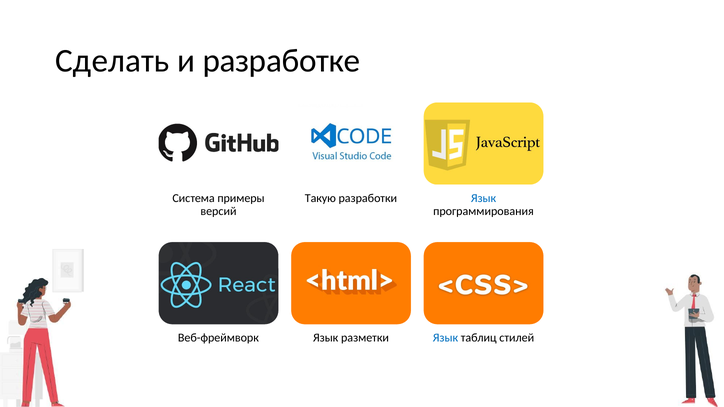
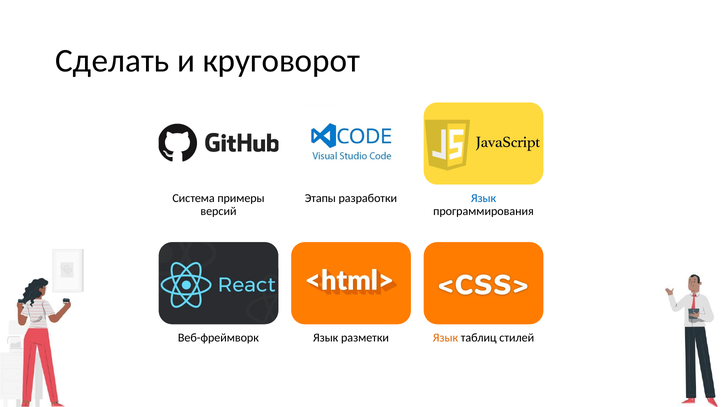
разработке: разработке -> круговорот (281, 61)
Такую: Такую -> Этапы (320, 198)
Язык colour: blue -> orange (445, 338)
